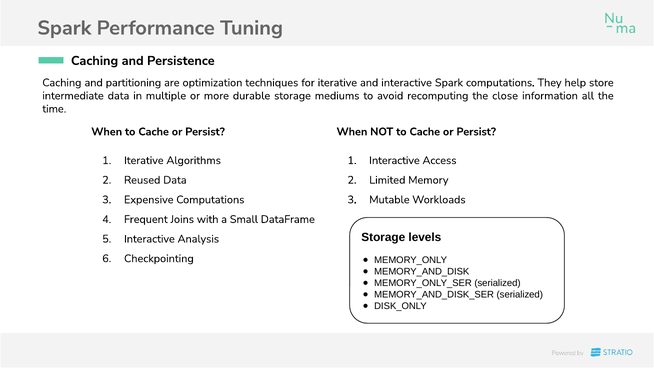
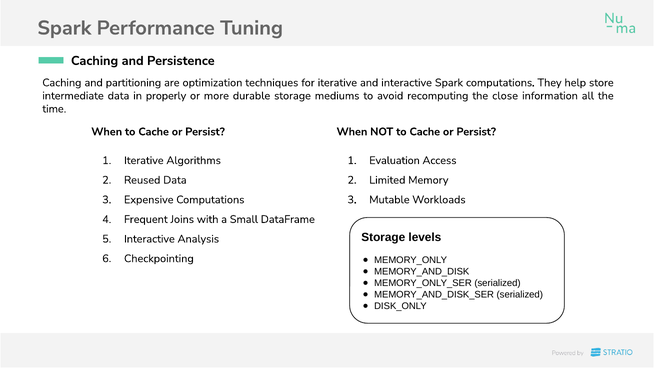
multiple: multiple -> properly (166, 96)
Interactive: Interactive -> Evaluation (395, 160)
